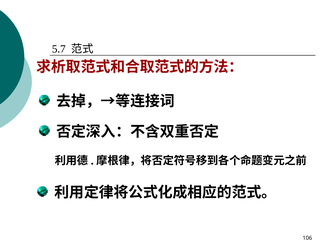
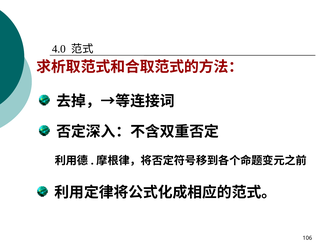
5.7: 5.7 -> 4.0 (59, 49)
